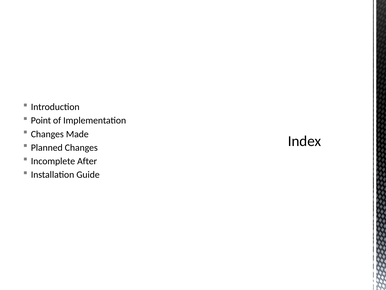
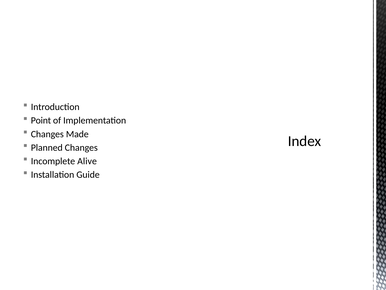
After: After -> Alive (87, 161)
